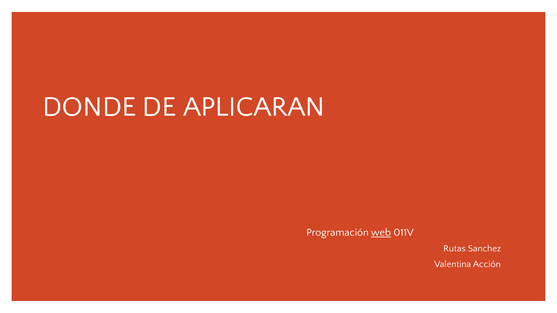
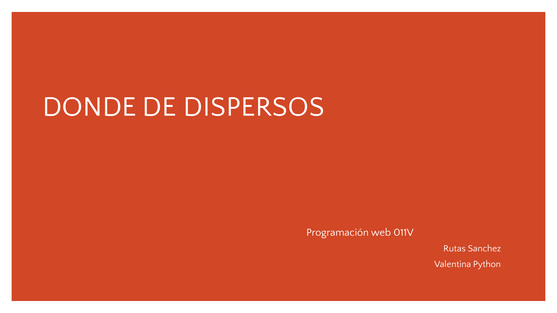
APLICARAN: APLICARAN -> DISPERSOS (254, 107)
web underline: present -> none (381, 233)
Acción: Acción -> Python (487, 264)
